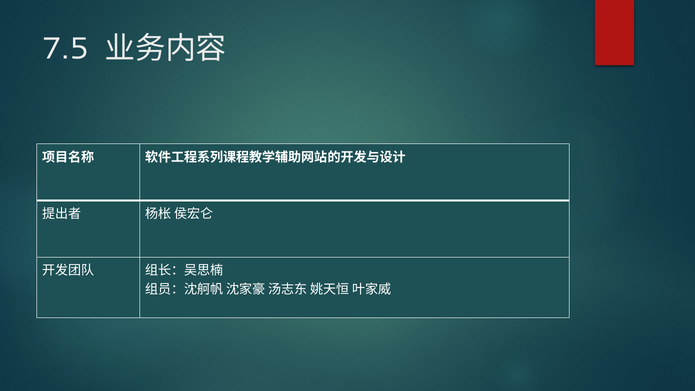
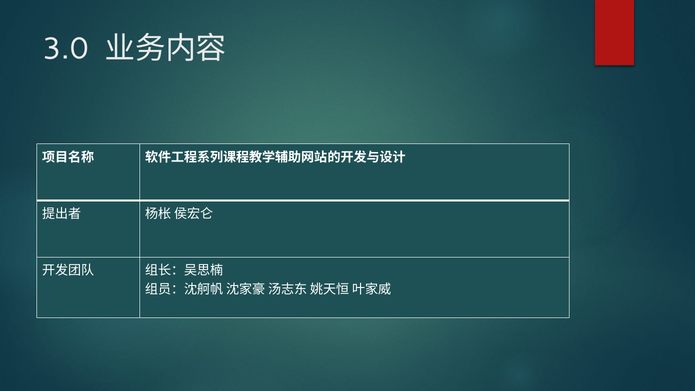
7.5: 7.5 -> 3.0 (66, 49)
